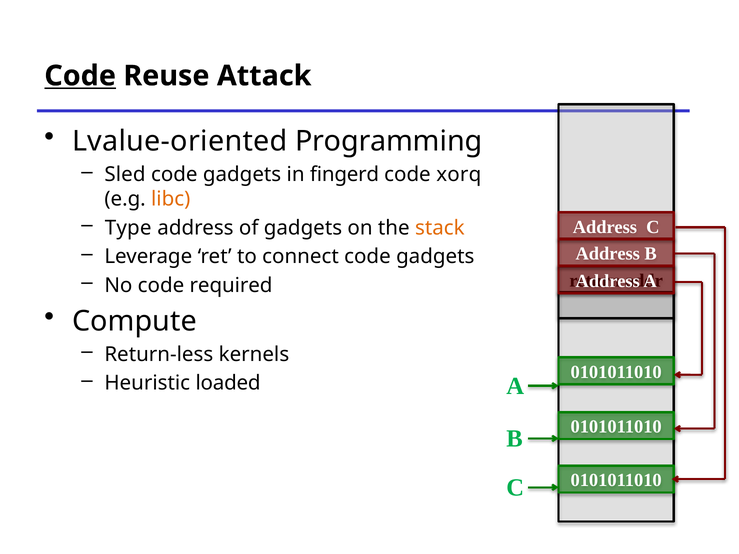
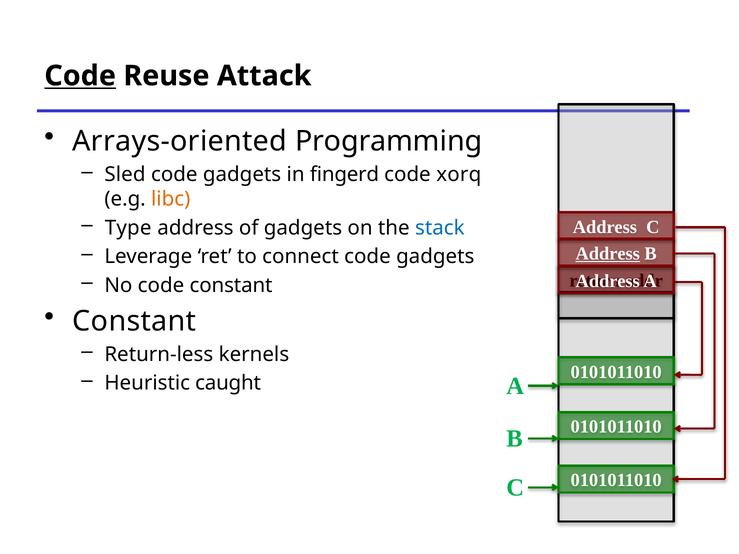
Lvalue-oriented: Lvalue-oriented -> Arrays-oriented (180, 142)
stack colour: orange -> blue (440, 228)
Address underline: none -> present (608, 254)
code required: required -> constant (231, 286)
Compute: Compute -> Constant (134, 321)
loaded: loaded -> caught (228, 383)
